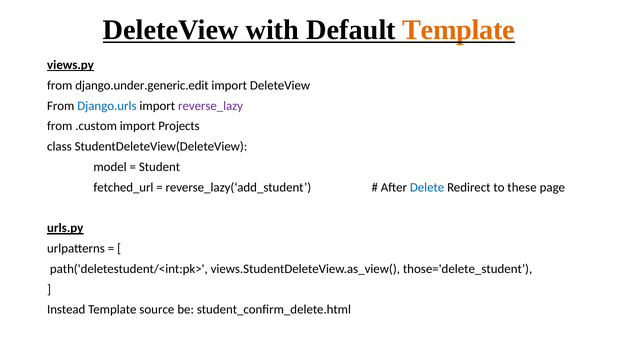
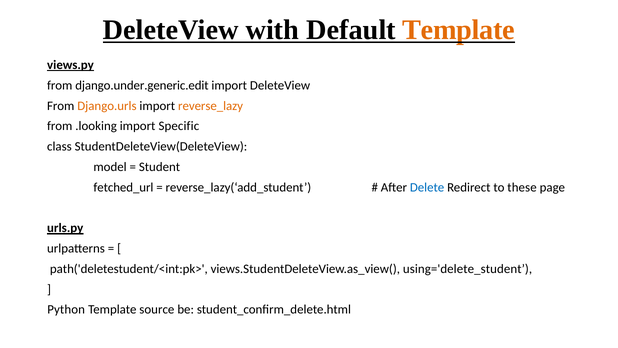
Django.urls colour: blue -> orange (107, 106)
reverse_lazy colour: purple -> orange (211, 106)
.custom: .custom -> .looking (96, 126)
Projects: Projects -> Specific (179, 126)
those='delete_student: those='delete_student -> using='delete_student (468, 269)
Instead: Instead -> Python (66, 309)
